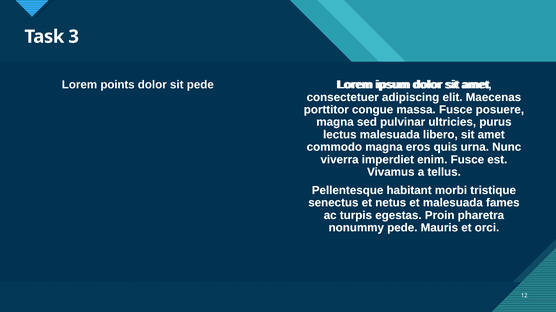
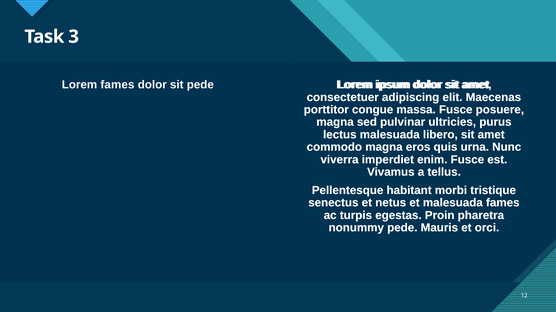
Lorem points: points -> fames (117, 85)
